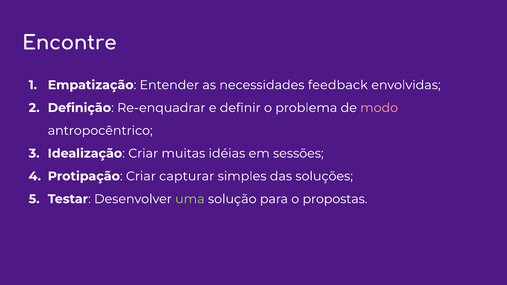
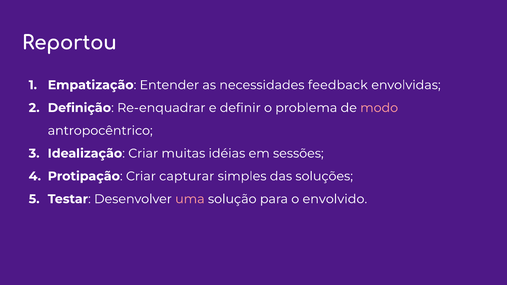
Encontre: Encontre -> Reportou (69, 43)
uma colour: light green -> pink (190, 199)
propostas: propostas -> envolvido (335, 199)
